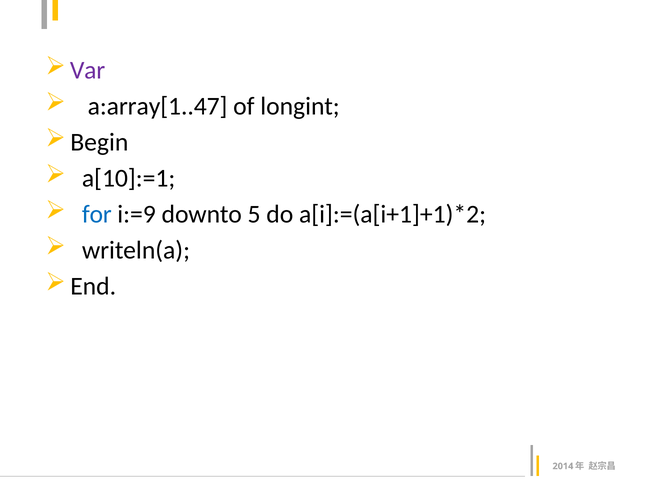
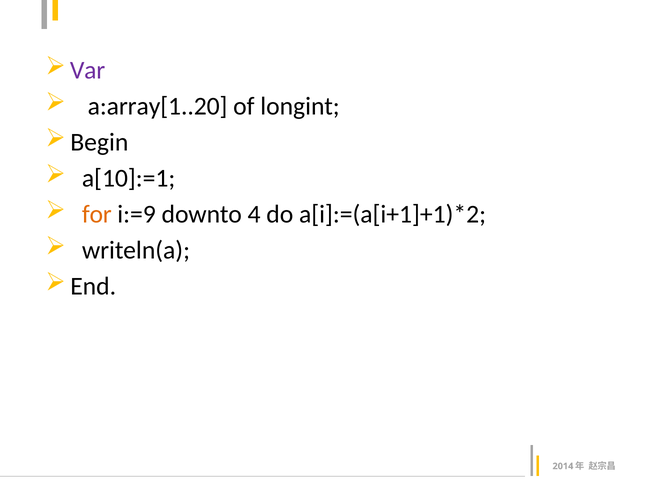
a:array[1..47: a:array[1..47 -> a:array[1..20 (158, 106)
for colour: blue -> orange (97, 214)
5: 5 -> 4 (254, 214)
